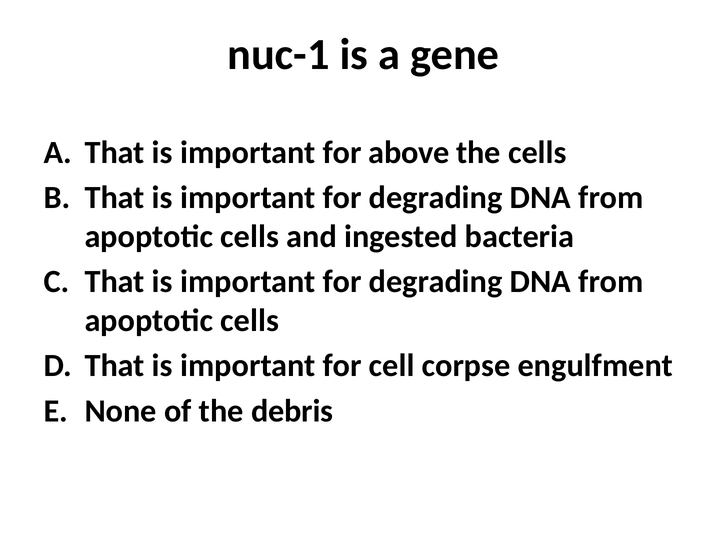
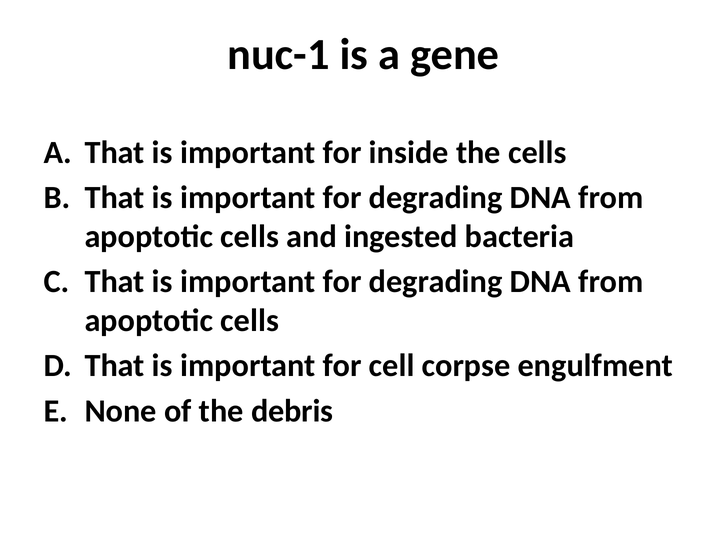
above: above -> inside (409, 153)
